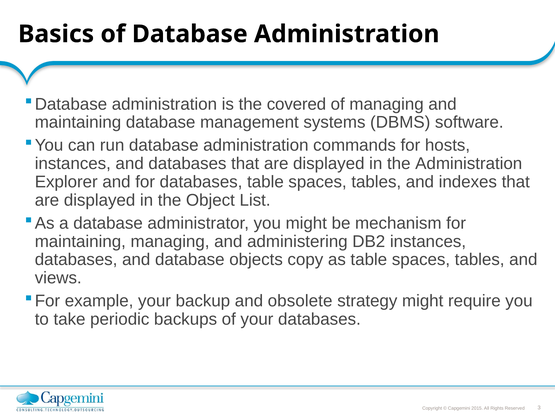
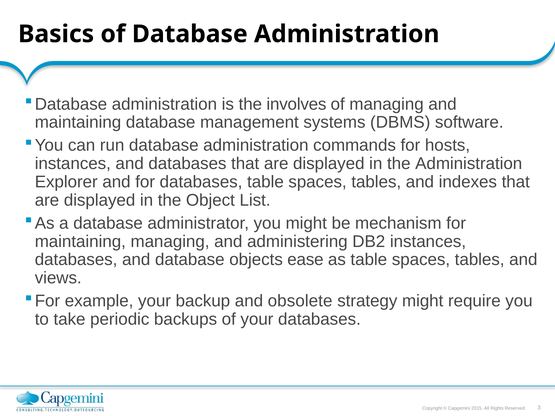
covered: covered -> involves (296, 104)
copy: copy -> ease (305, 260)
